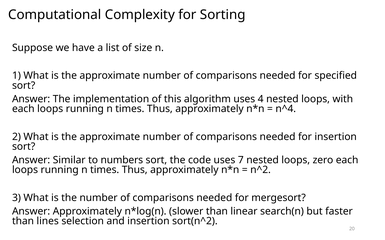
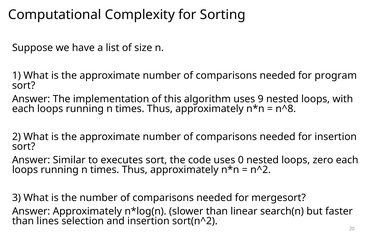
specified: specified -> program (336, 76)
4: 4 -> 9 (261, 99)
n^4: n^4 -> n^8 (286, 109)
numbers: numbers -> executes (122, 160)
7: 7 -> 0 (241, 160)
